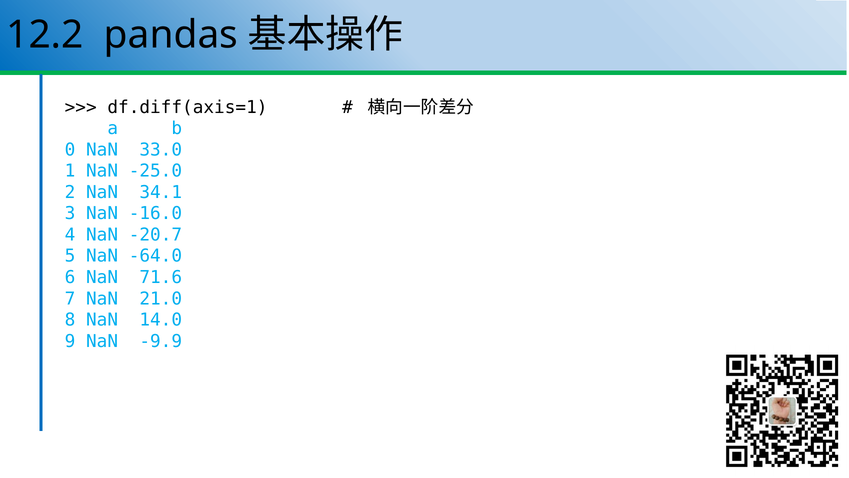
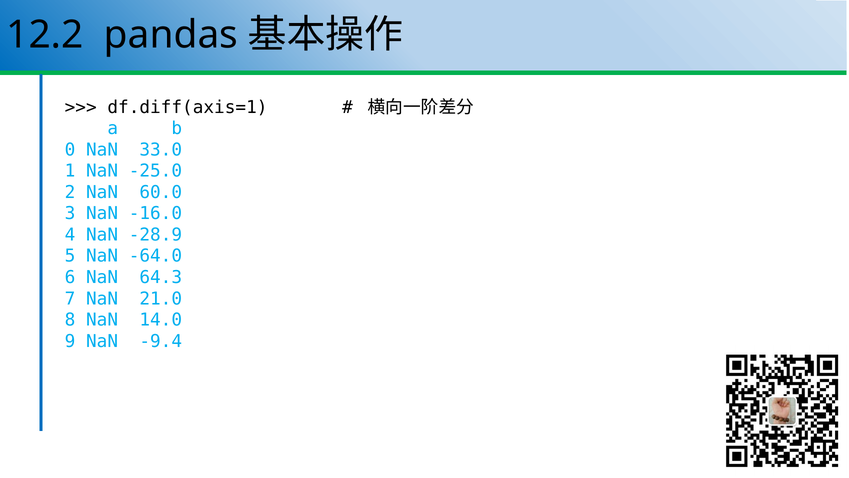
34.1: 34.1 -> 60.0 (161, 192)
-20.7: -20.7 -> -28.9 (155, 235)
71.6: 71.6 -> 64.3 (161, 277)
-9.9: -9.9 -> -9.4 (161, 341)
